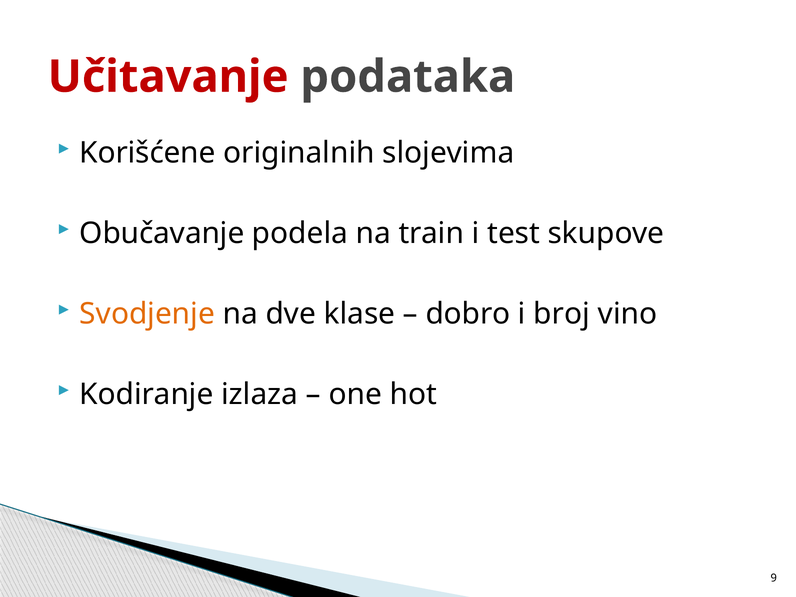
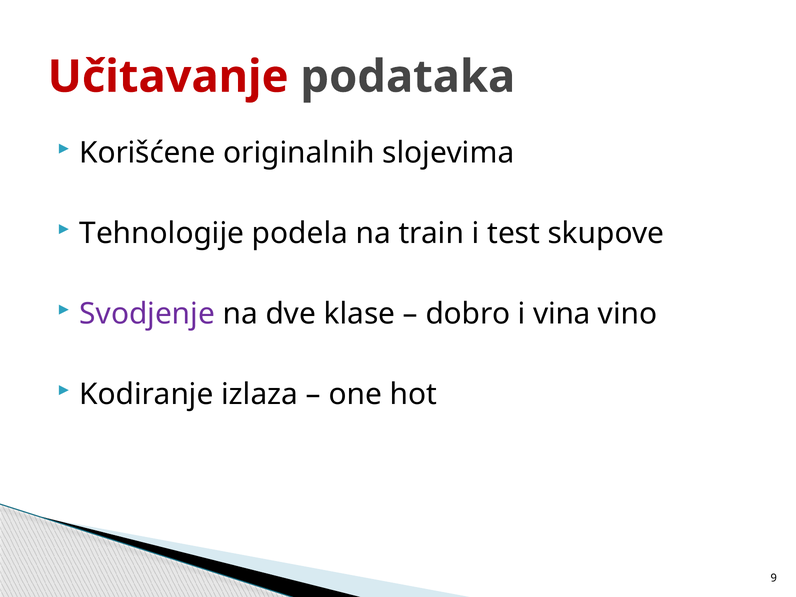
Obučavanje: Obučavanje -> Tehnologije (162, 233)
Svodjenje colour: orange -> purple (147, 314)
broj: broj -> vina (562, 314)
